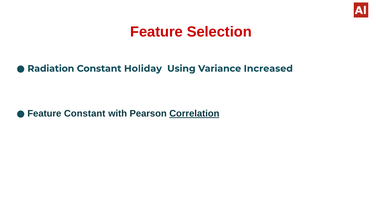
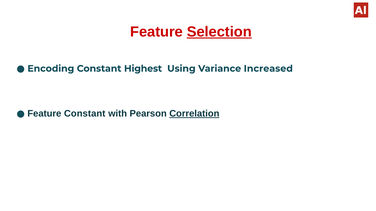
Selection underline: none -> present (219, 32)
Radiation: Radiation -> Encoding (51, 69)
Holiday: Holiday -> Highest (143, 69)
